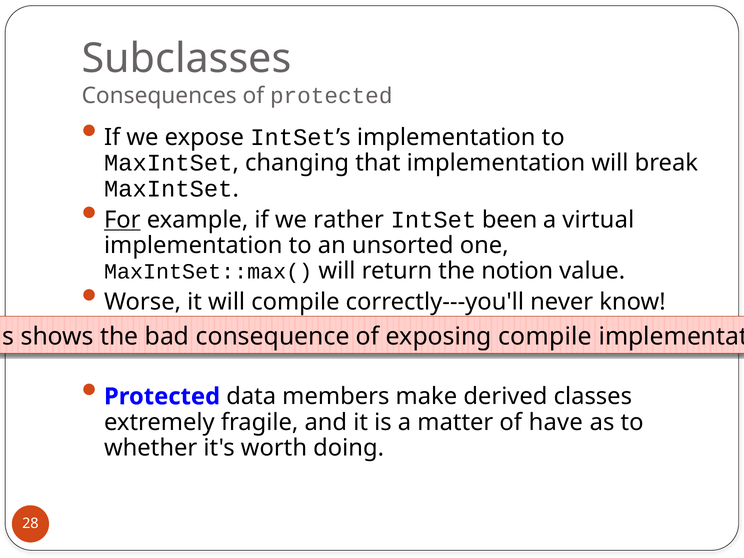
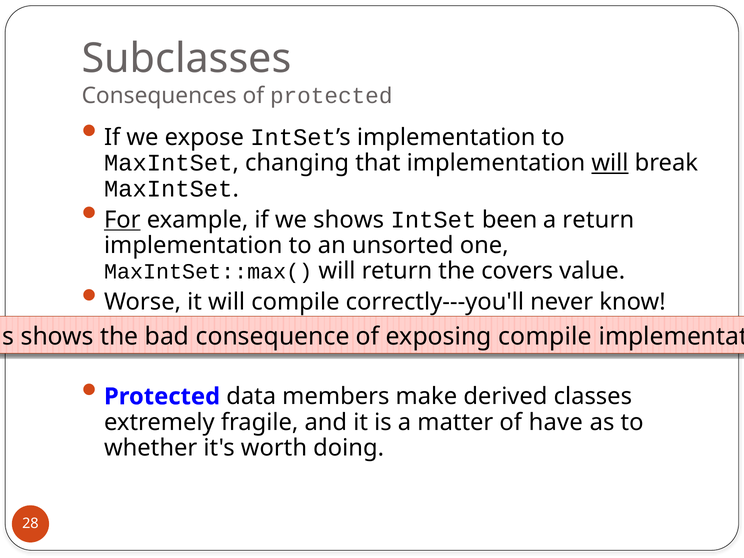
will underline: none -> present (610, 163)
we rather: rather -> shows (349, 220)
a virtual: virtual -> return (598, 220)
notion: notion -> covers (517, 271)
